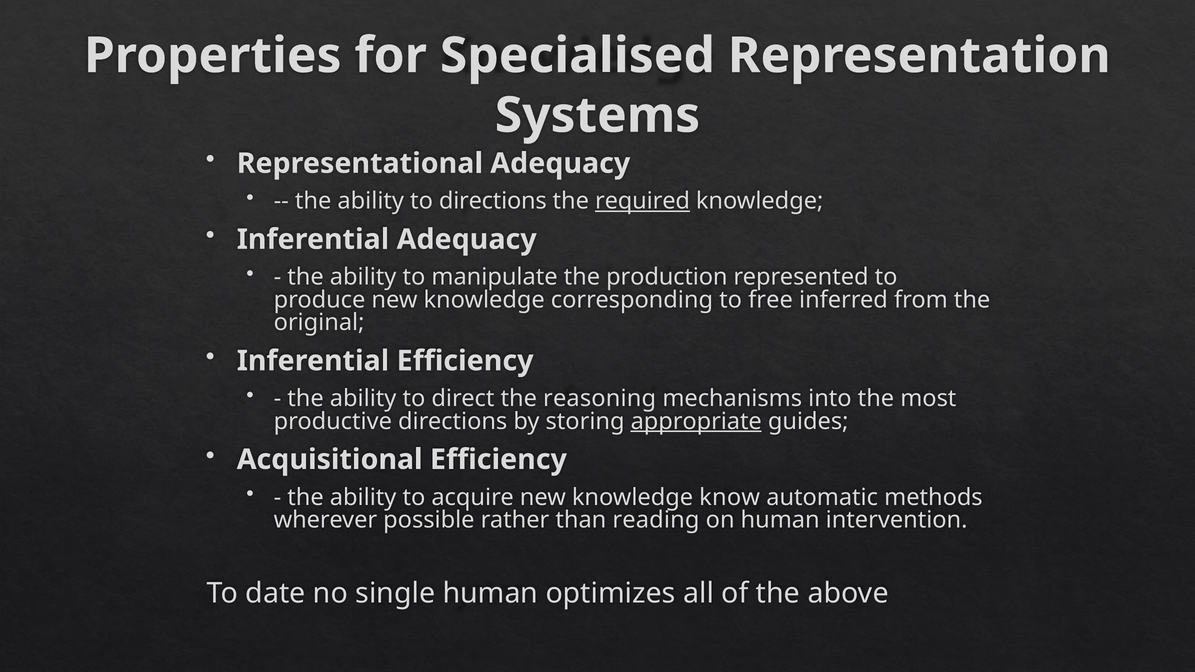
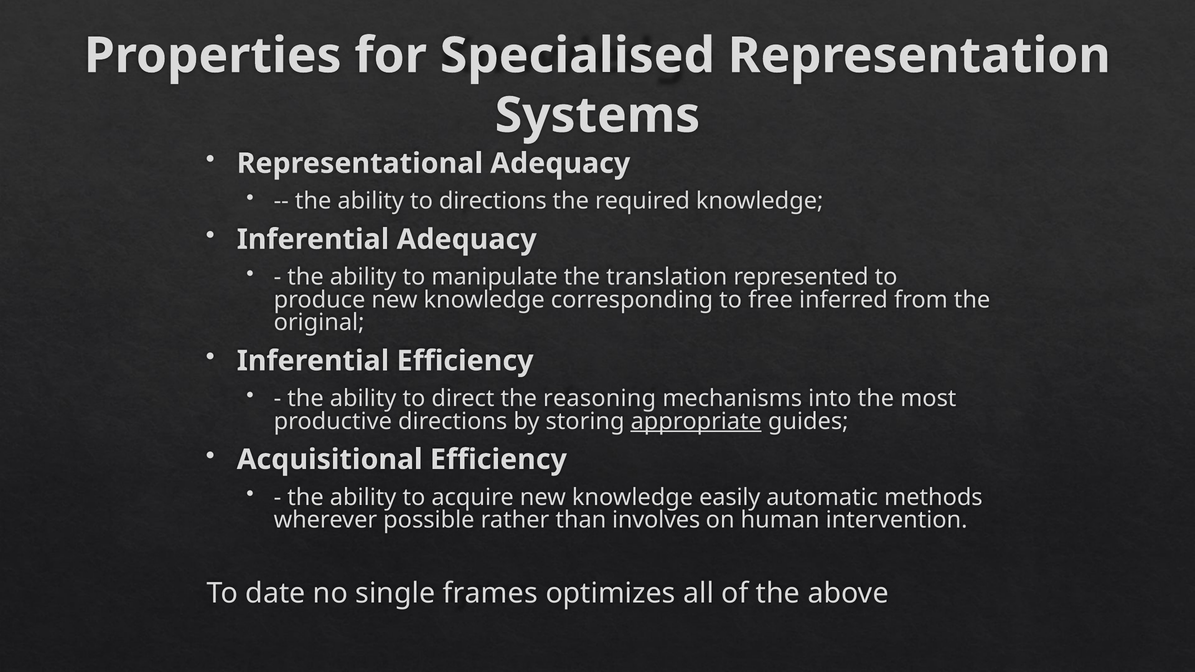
required underline: present -> none (643, 201)
production: production -> translation (667, 277)
know: know -> easily (730, 497)
reading: reading -> involves (656, 520)
single human: human -> frames (490, 594)
